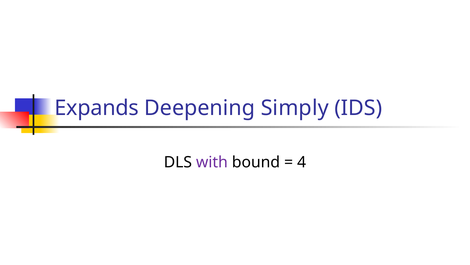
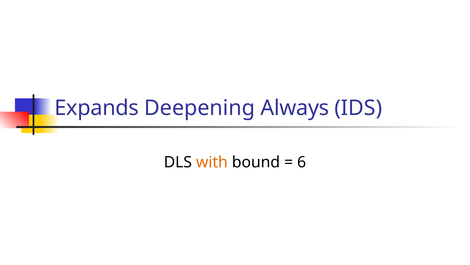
Simply: Simply -> Always (295, 108)
with colour: purple -> orange (212, 162)
4: 4 -> 6 (302, 162)
